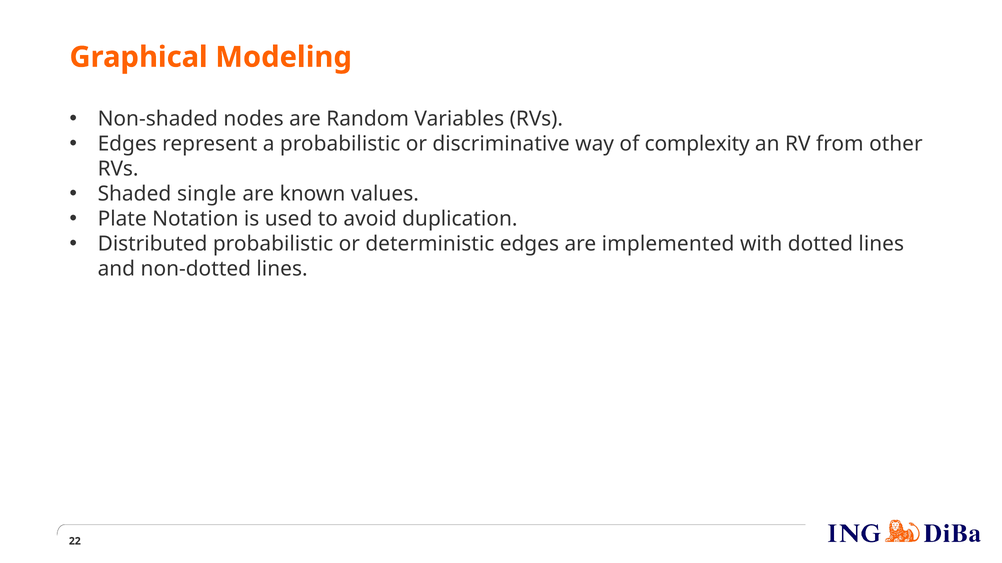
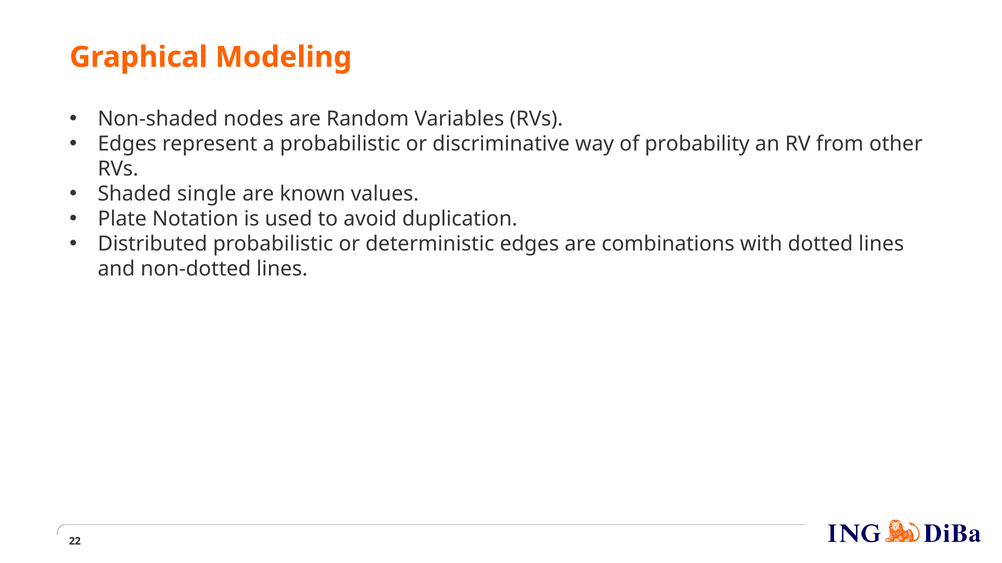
complexity: complexity -> probability (697, 144)
implemented: implemented -> combinations (668, 244)
